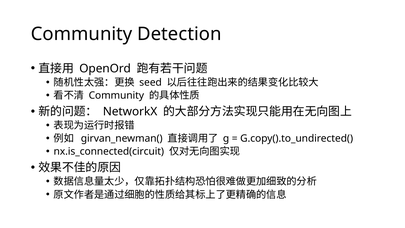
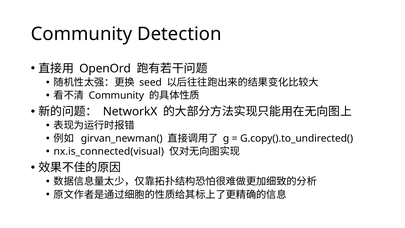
nx.is_connected(circuit: nx.is_connected(circuit -> nx.is_connected(visual (109, 152)
